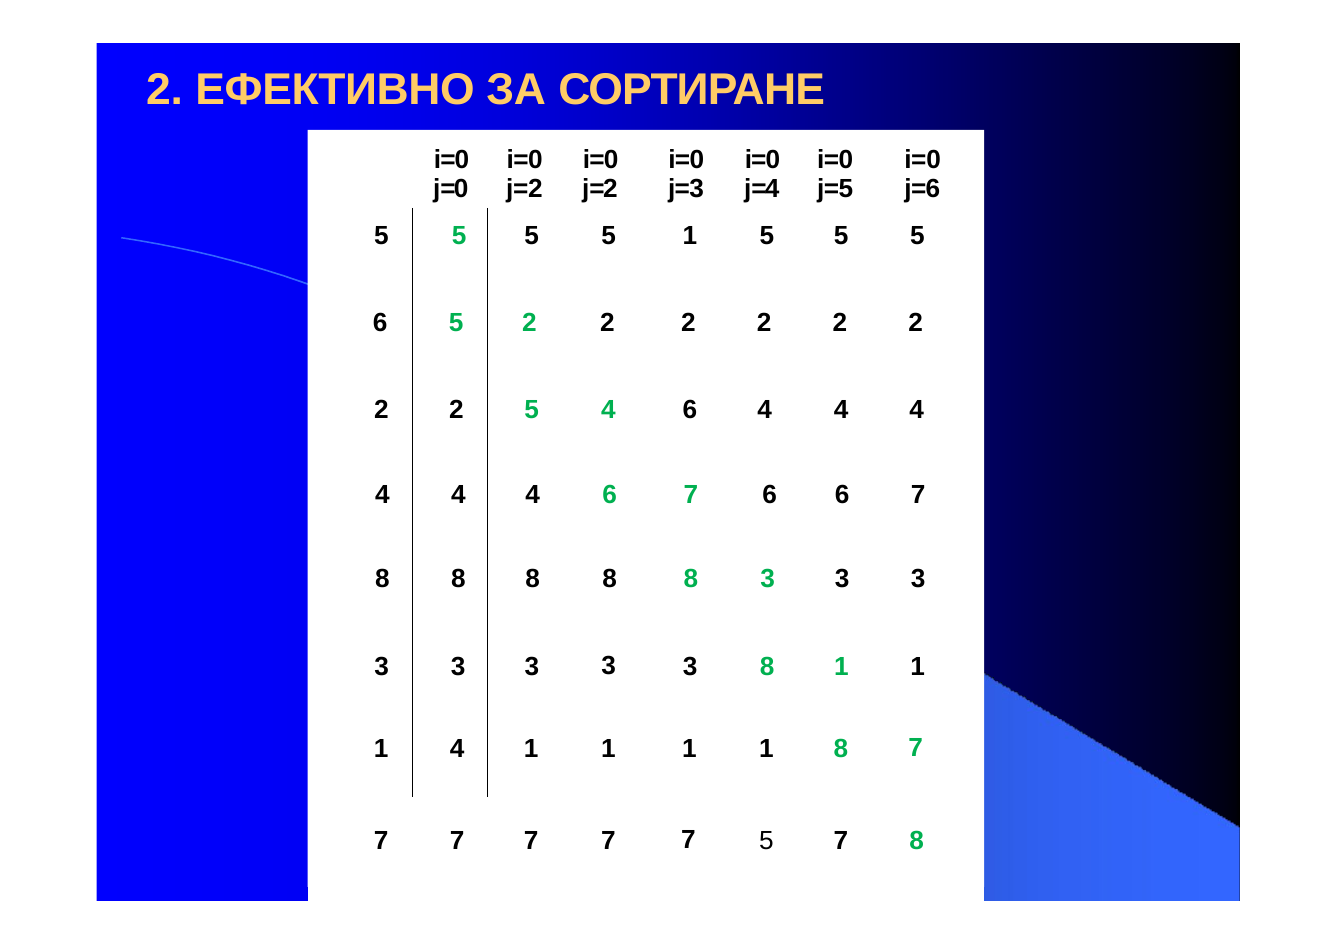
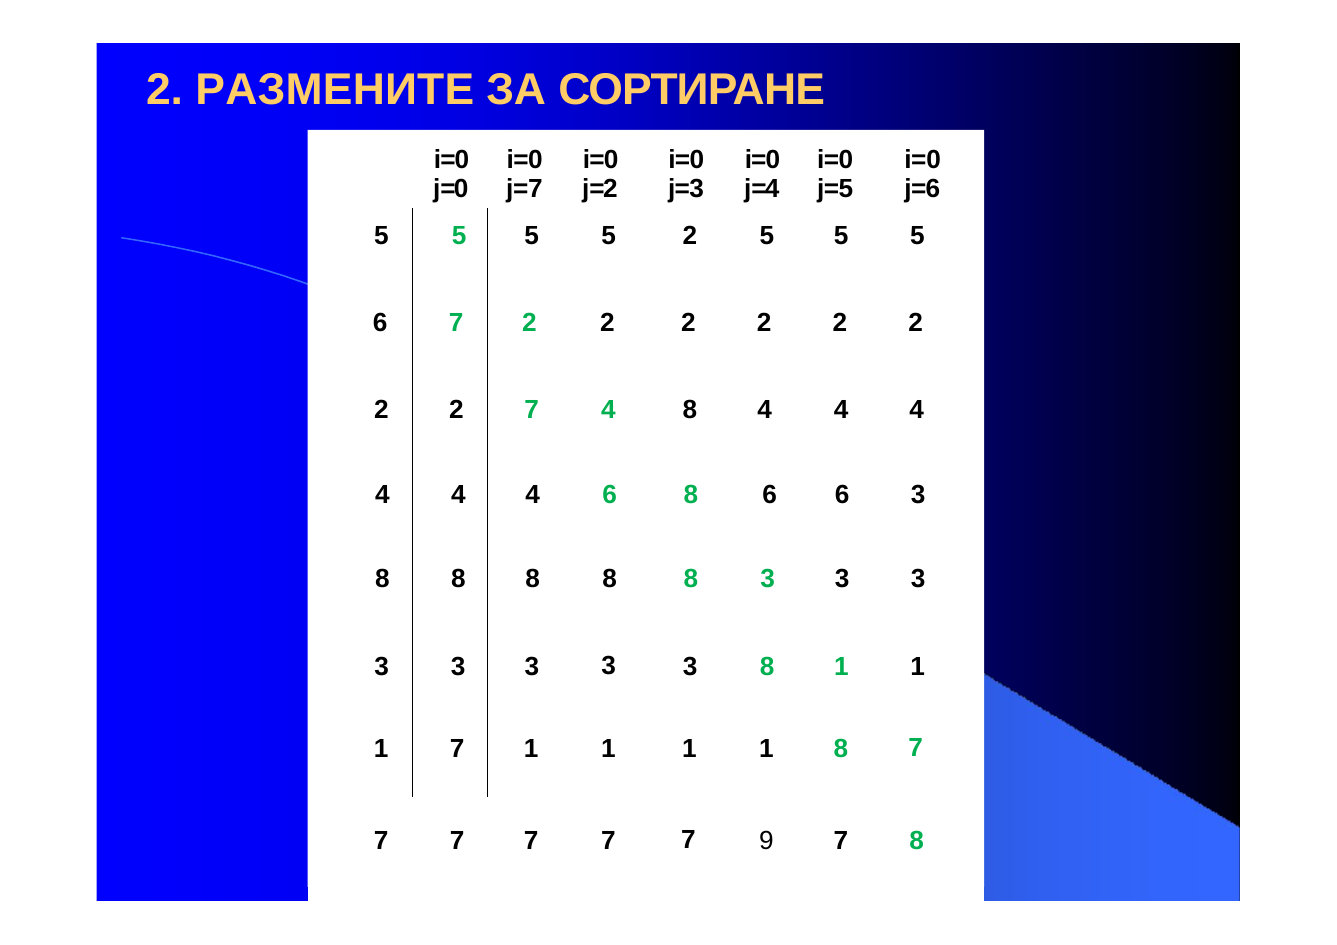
ЕФЕКТИВНО: ЕФЕКТИВНО -> РАЗМЕНИТЕ (335, 90)
j=2: j=2 -> j=7 (524, 189)
5 1: 1 -> 2 (690, 236)
6 5: 5 -> 7 (456, 323)
2 5: 5 -> 7 (532, 410)
6: 6 -> 8 (690, 410)
4 6 7: 7 -> 8 (691, 495)
6 6 7: 7 -> 3 (918, 495)
1 4: 4 -> 7 (457, 749)
7 5: 5 -> 9 (766, 842)
